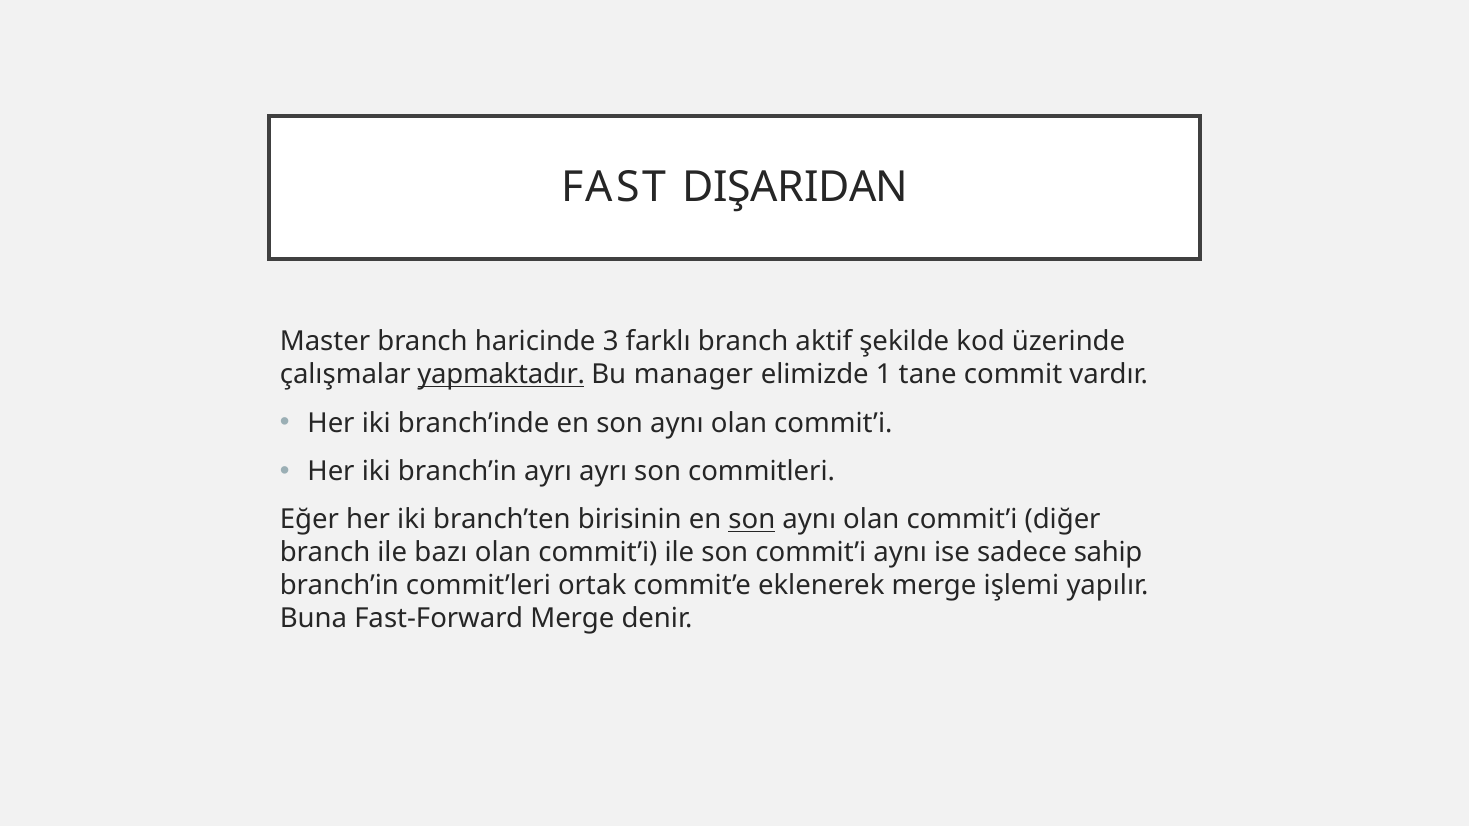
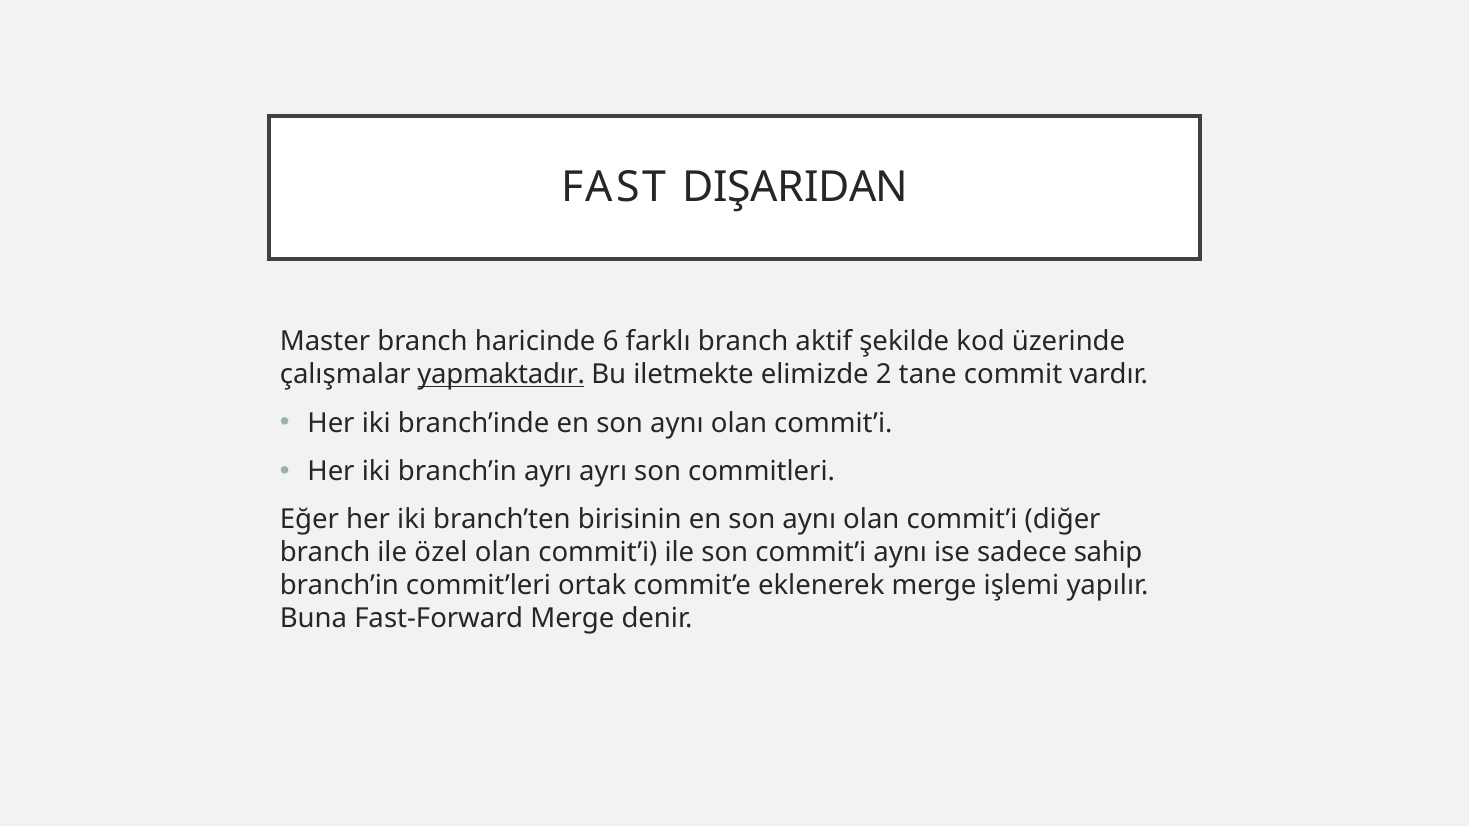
3: 3 -> 6 (611, 342)
manager: manager -> iletmekte (694, 375)
1: 1 -> 2 (884, 375)
son underline: present -> none (752, 520)
bazı: bazı -> özel (441, 553)
